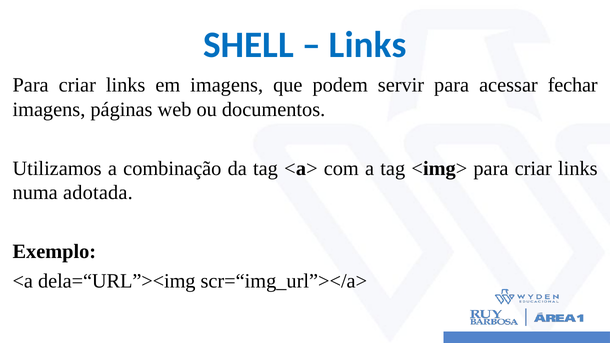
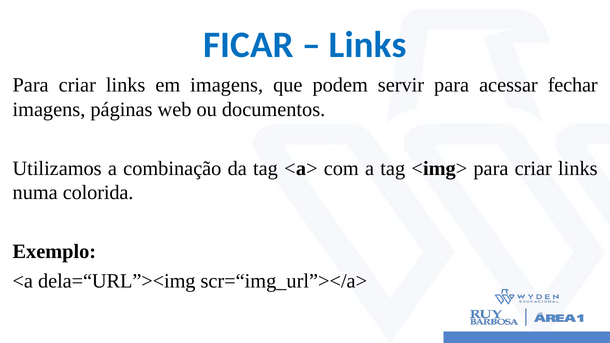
SHELL: SHELL -> FICAR (249, 45)
adotada: adotada -> colorida (98, 193)
